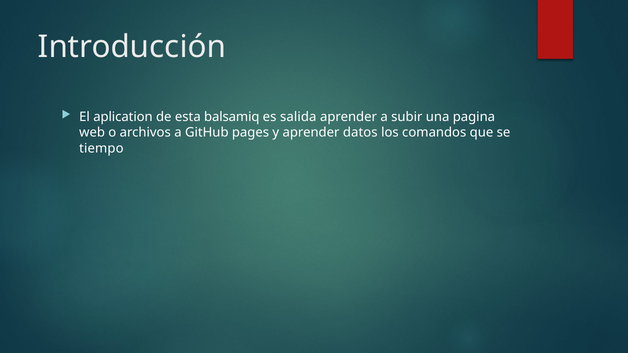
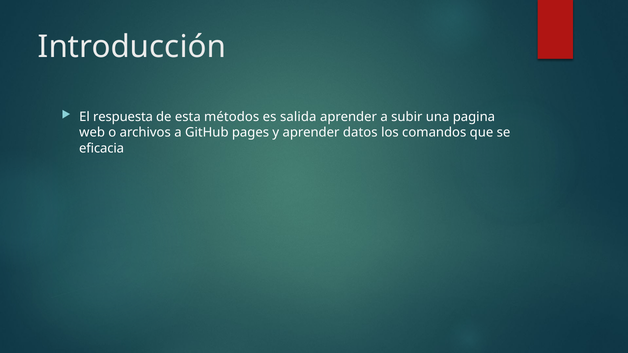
aplication: aplication -> respuesta (123, 117)
balsamiq: balsamiq -> métodos (232, 117)
tiempo: tiempo -> eficacia (102, 148)
